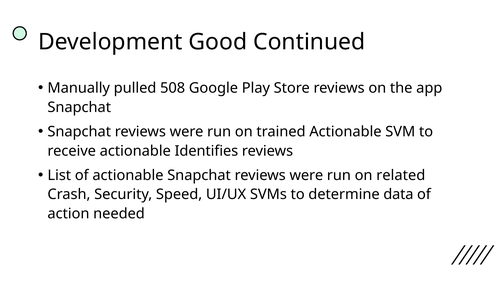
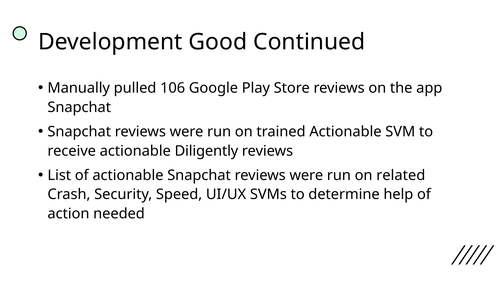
508: 508 -> 106 (173, 88)
Identifies: Identifies -> Diligently (206, 151)
data: data -> help (398, 195)
